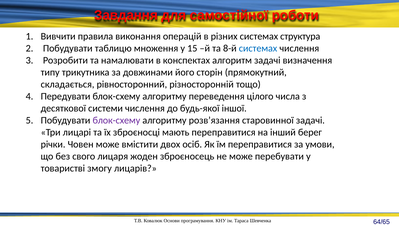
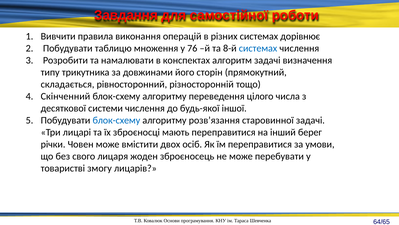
структура: структура -> дорівнює (300, 36)
15: 15 -> 76 (192, 48)
Передувати: Передувати -> Скінченний (65, 96)
блок-схему colour: purple -> blue (116, 120)
